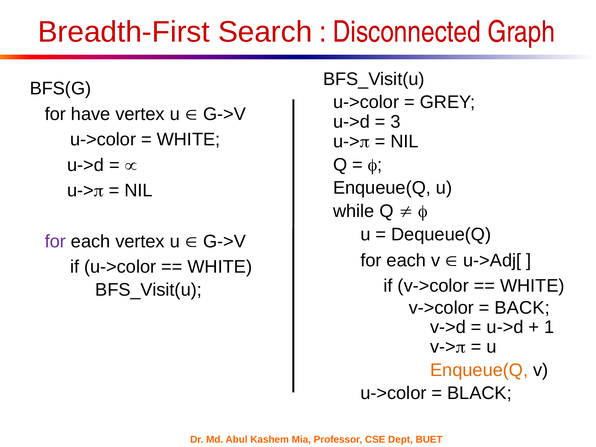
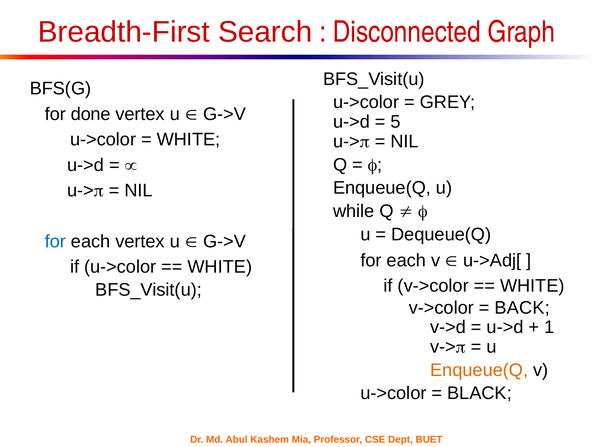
have: have -> done (91, 114)
3: 3 -> 5 (396, 122)
for colour: purple -> blue (55, 241)
